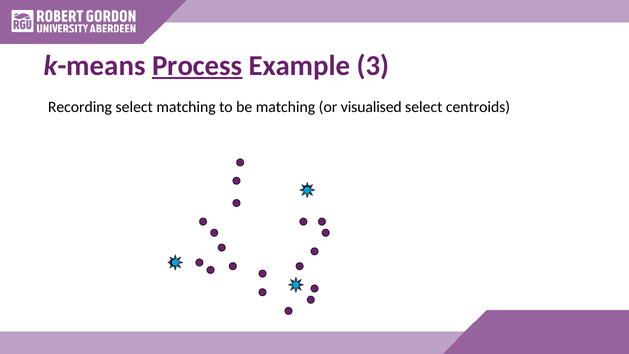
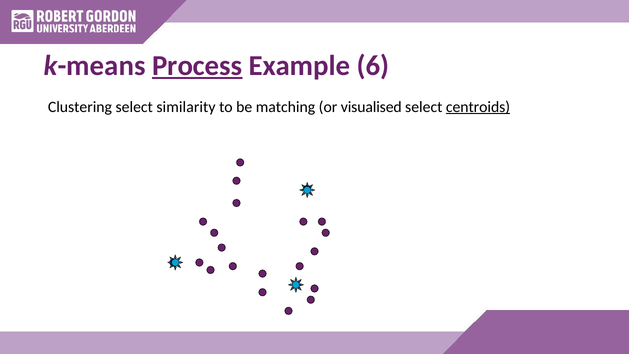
3: 3 -> 6 (373, 66)
Recording: Recording -> Clustering (80, 107)
select matching: matching -> similarity (186, 107)
centroids underline: none -> present (478, 107)
